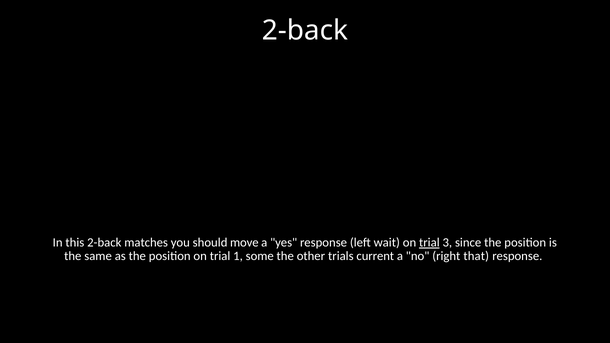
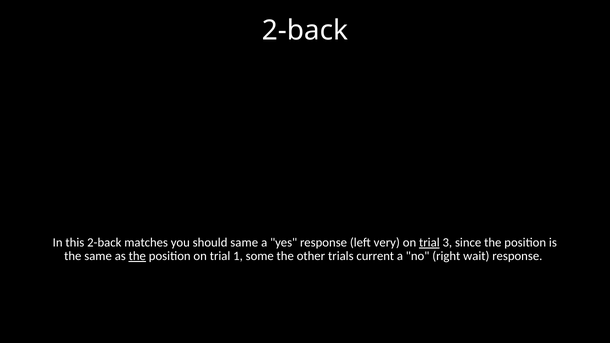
should move: move -> same (244, 243)
wait: wait -> very (387, 243)
the underline: none -> present (137, 256)
that: that -> wait (476, 256)
